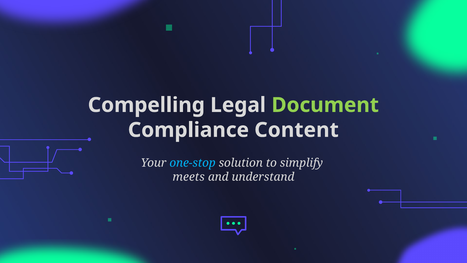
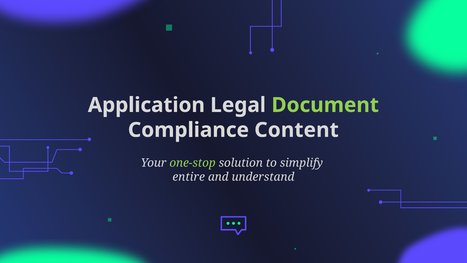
Compelling: Compelling -> Application (146, 105)
one-stop colour: light blue -> light green (193, 163)
meets: meets -> entire (189, 177)
